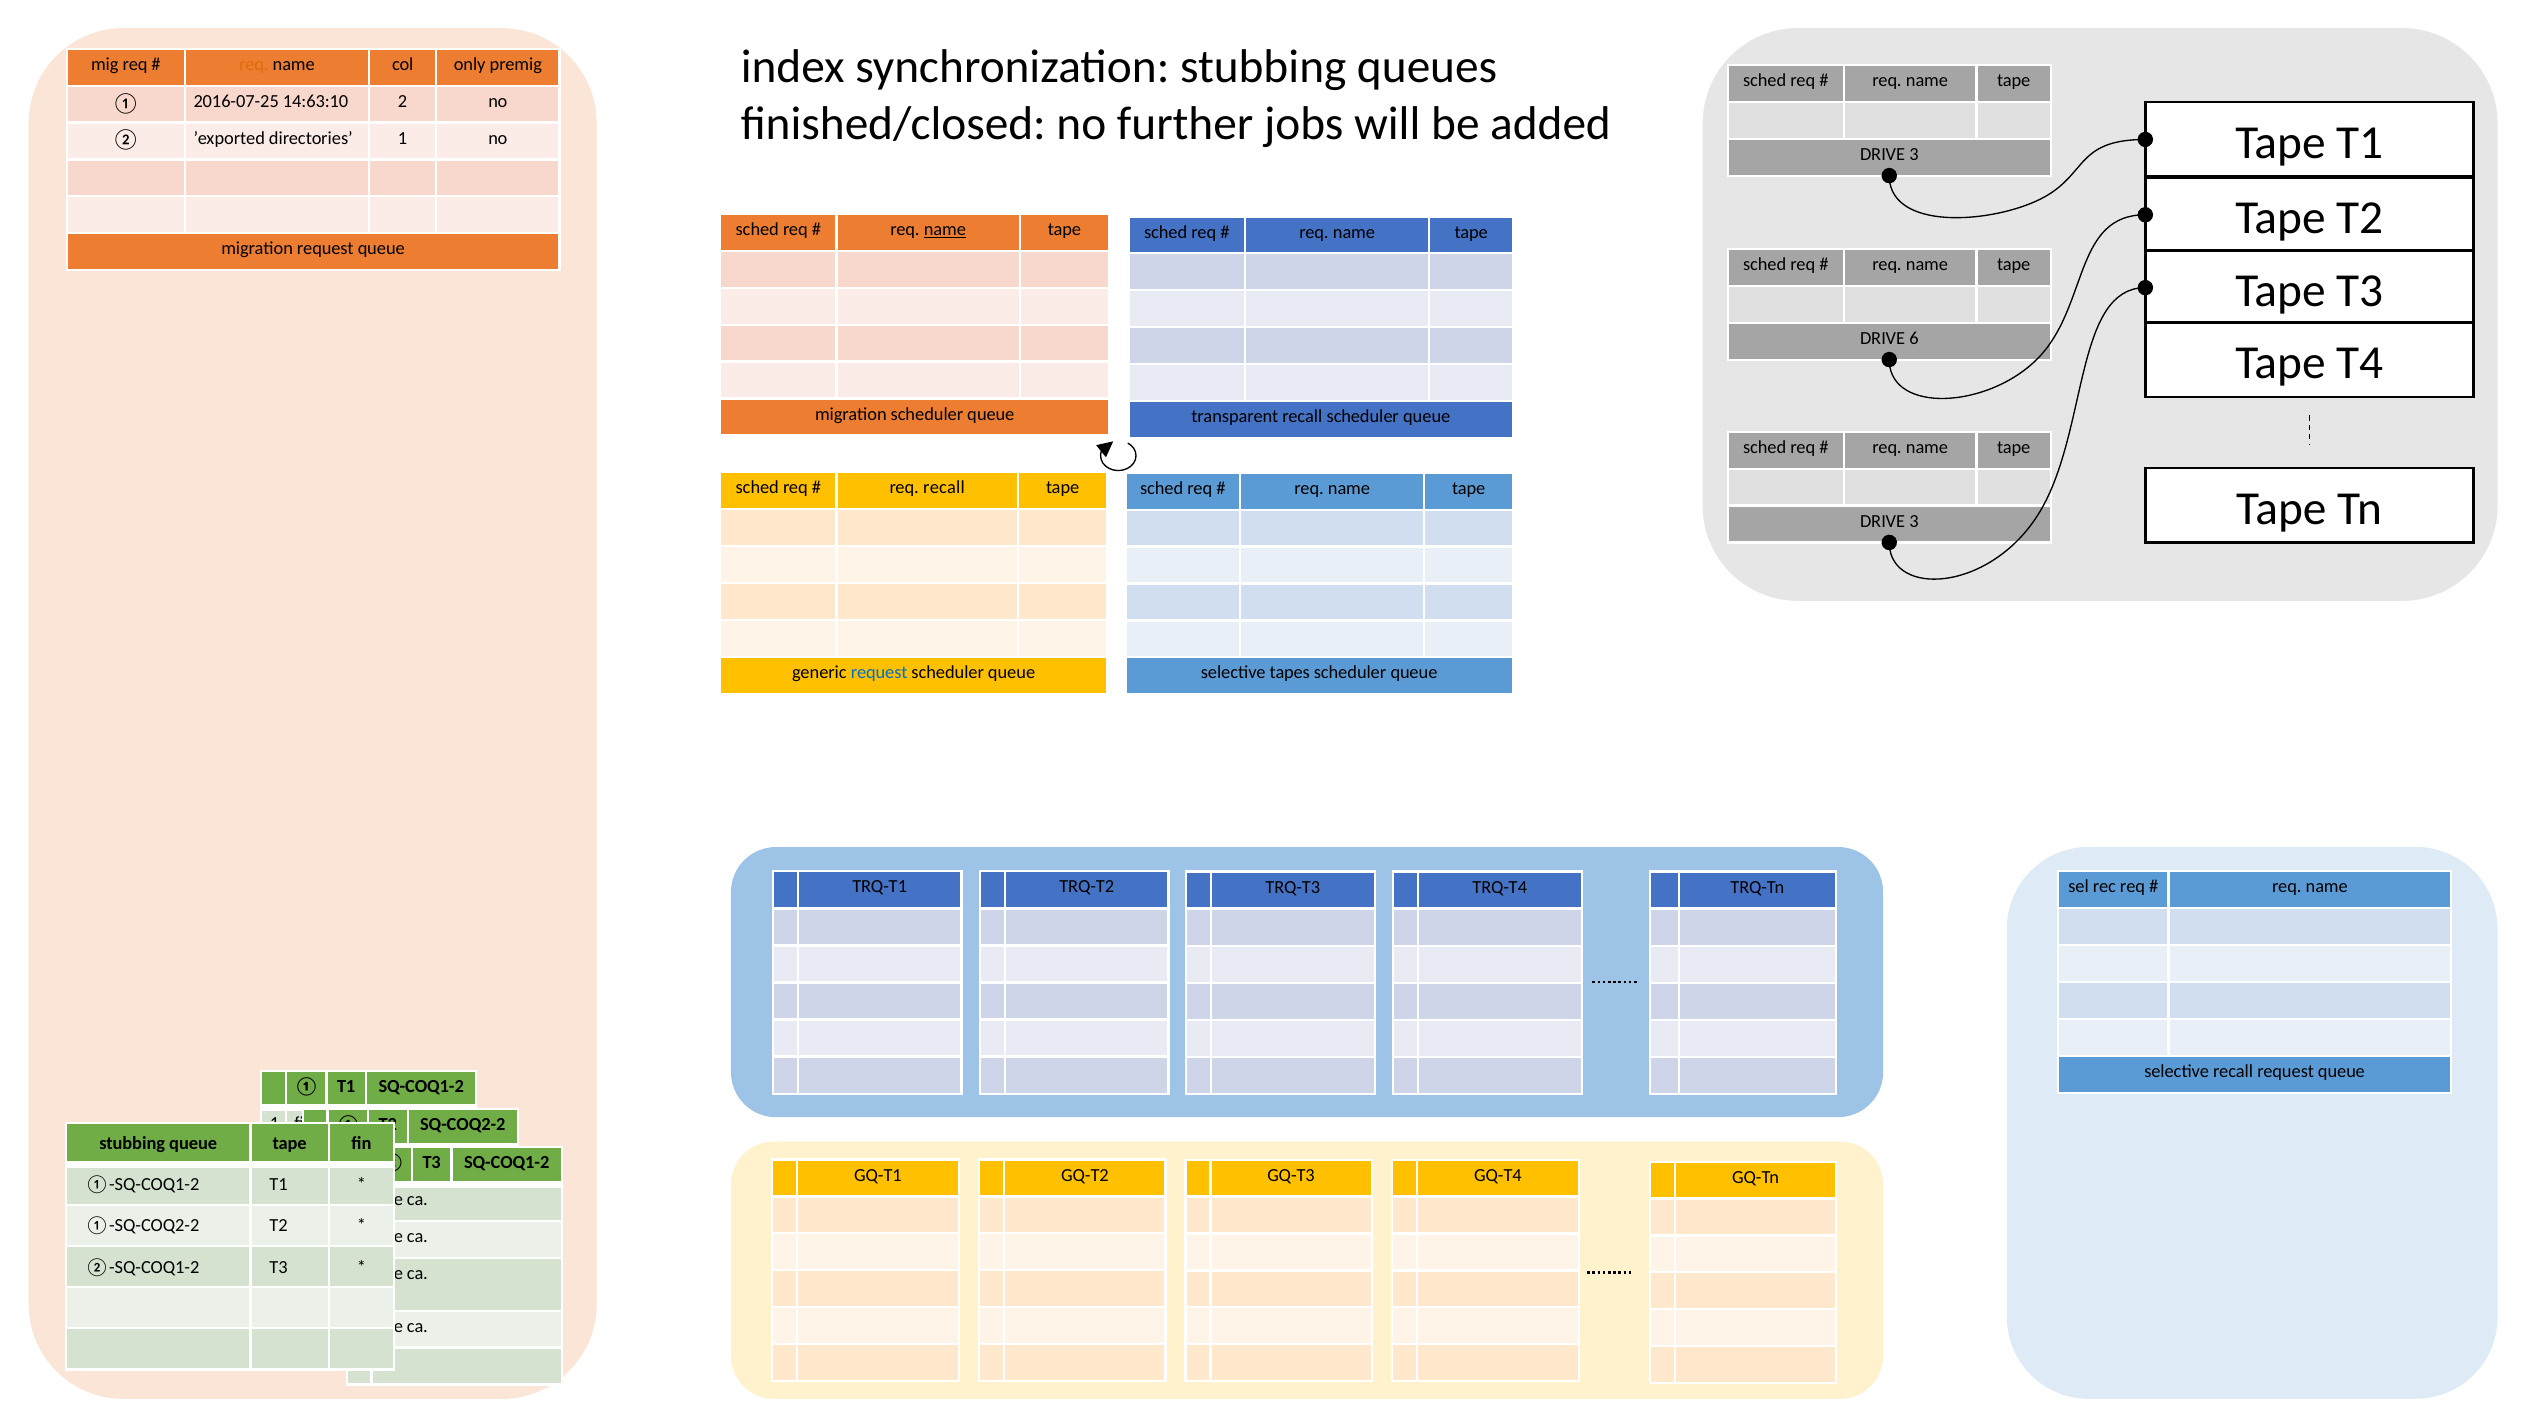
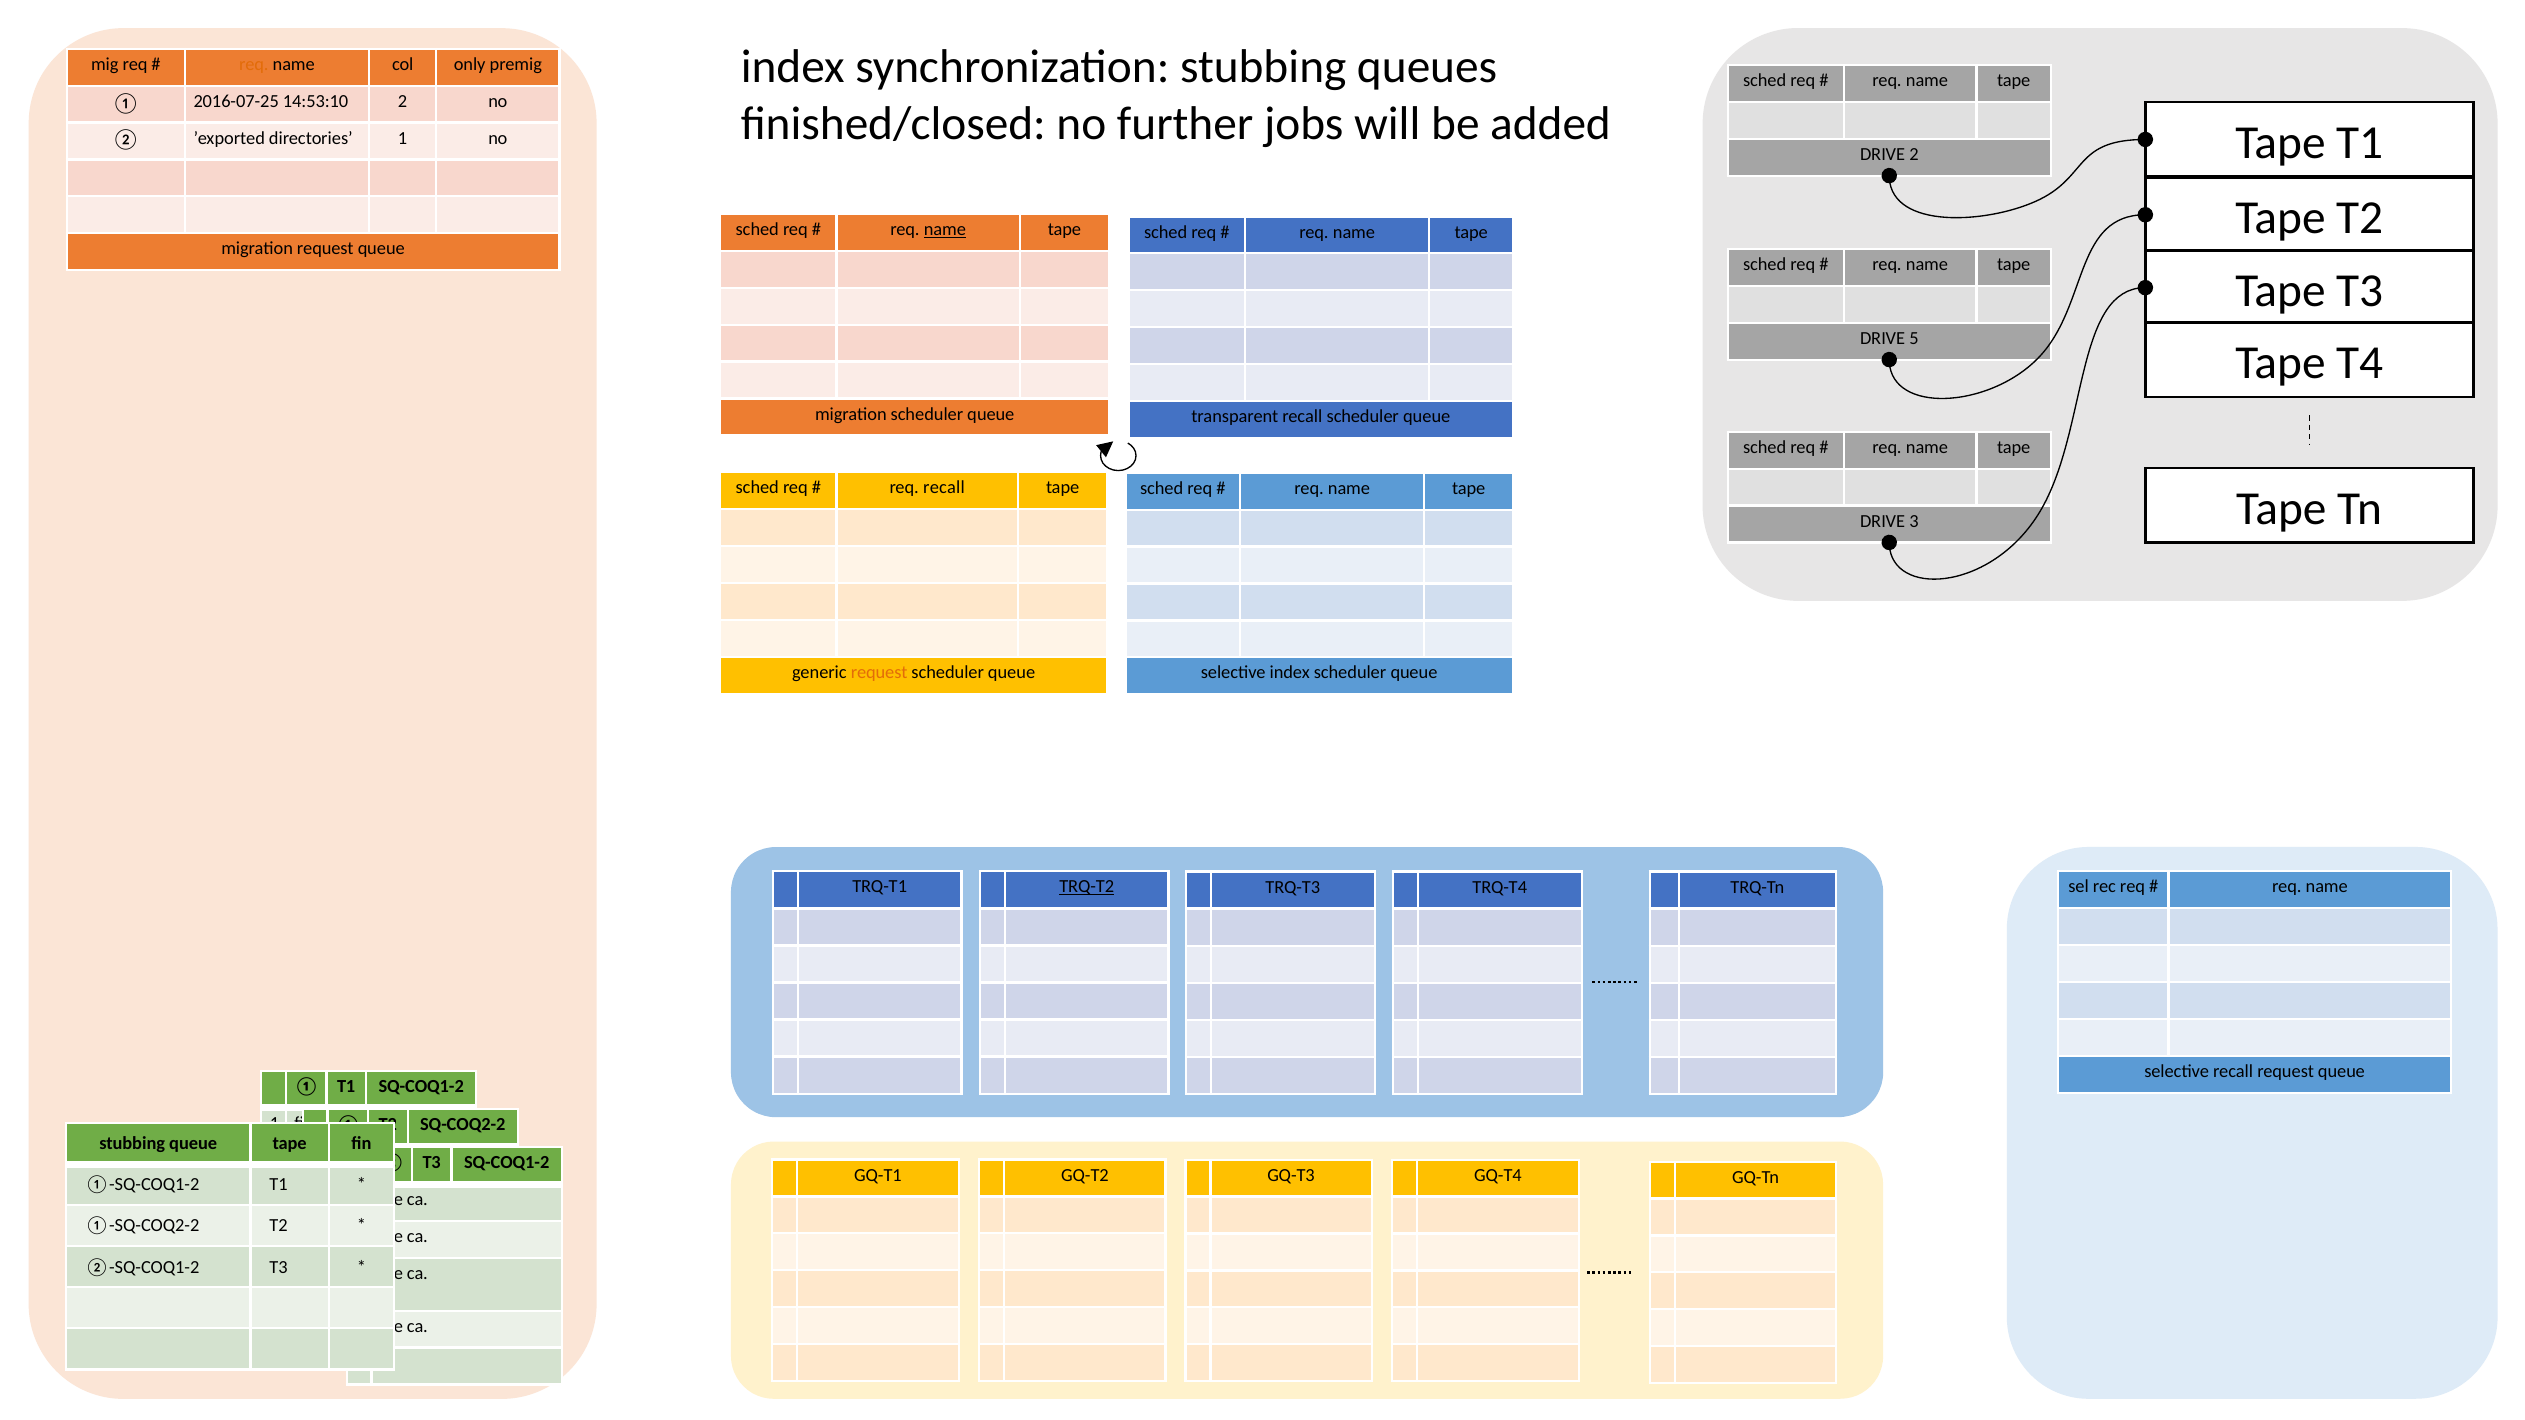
14:63:10: 14:63:10 -> 14:53:10 (316, 101)
3: 3 -> 2 (1914, 154)
6: 6 -> 5 (1914, 338)
request colour: blue -> orange (879, 673)
selective tapes: tapes -> index (1290, 673)
TRQ-T2 underline: none -> present (1087, 887)
